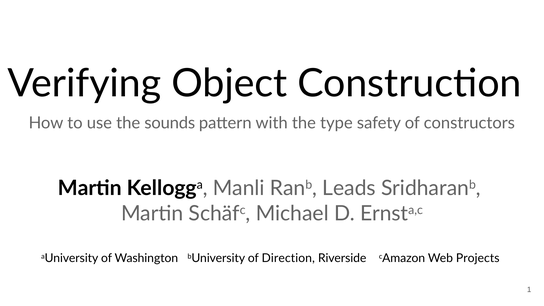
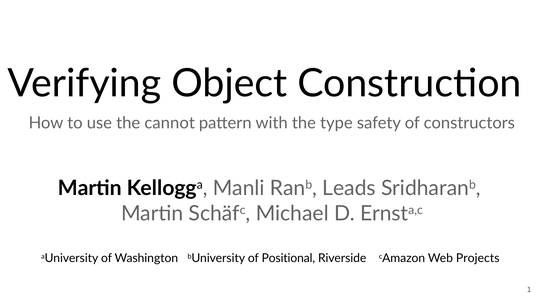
sounds: sounds -> cannot (170, 123)
Direction: Direction -> Positional (288, 258)
